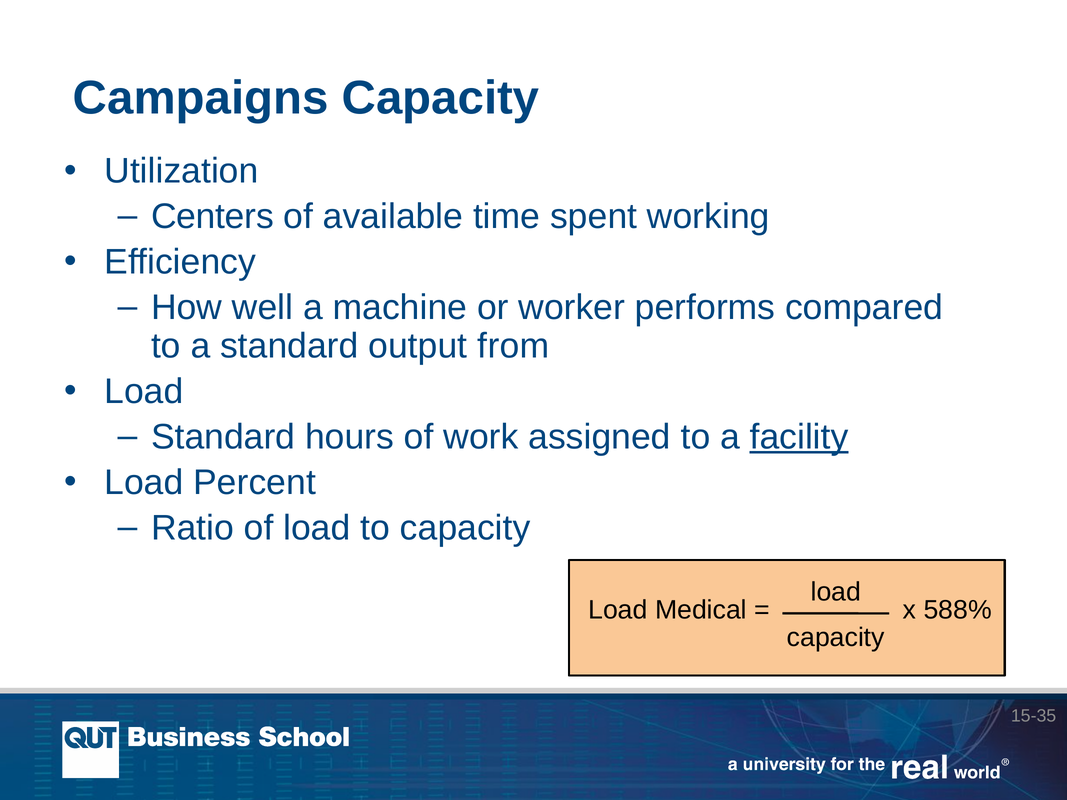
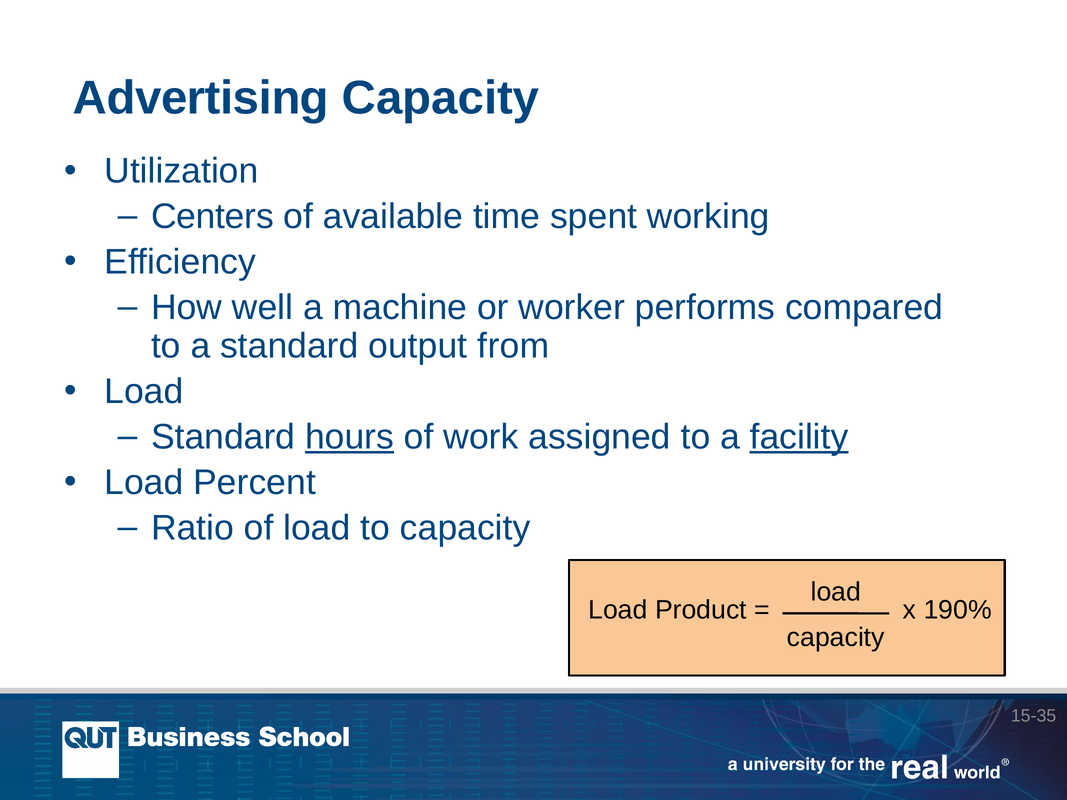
Campaigns: Campaigns -> Advertising (201, 98)
hours underline: none -> present (350, 437)
Medical: Medical -> Product (701, 610)
588%: 588% -> 190% (958, 610)
